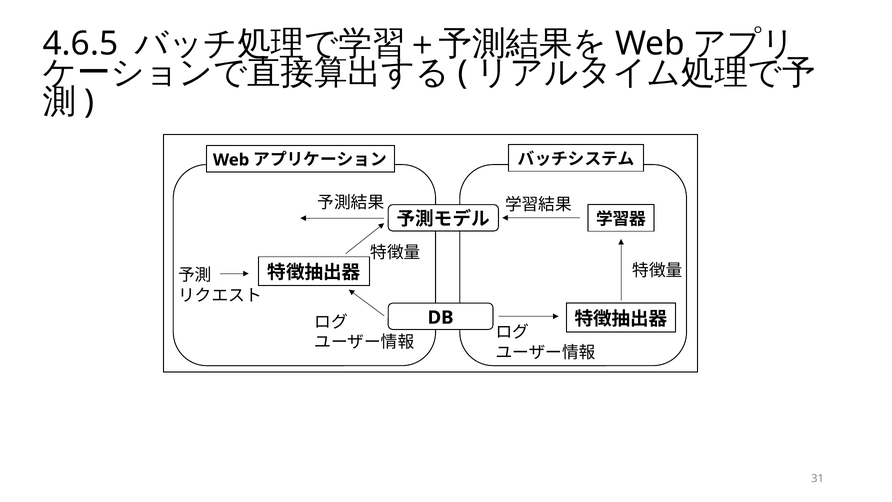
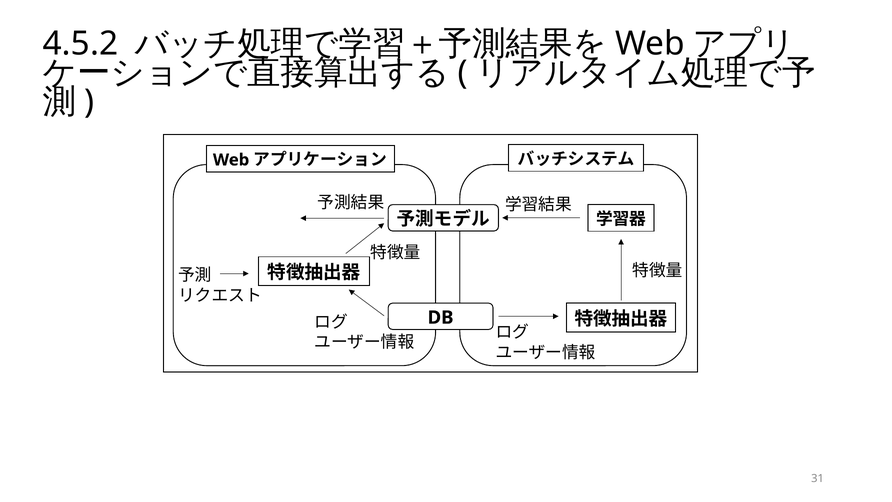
4.6.5: 4.6.5 -> 4.5.2 (81, 44)
